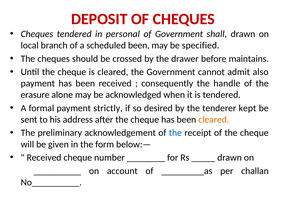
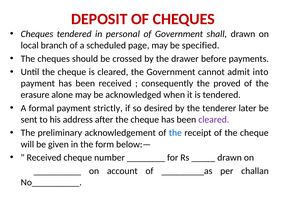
scheduled been: been -> page (139, 45)
maintains: maintains -> payments (249, 59)
also: also -> into (261, 72)
handle: handle -> proved (227, 84)
kept: kept -> later (248, 108)
cleared colour: orange -> purple (214, 120)
